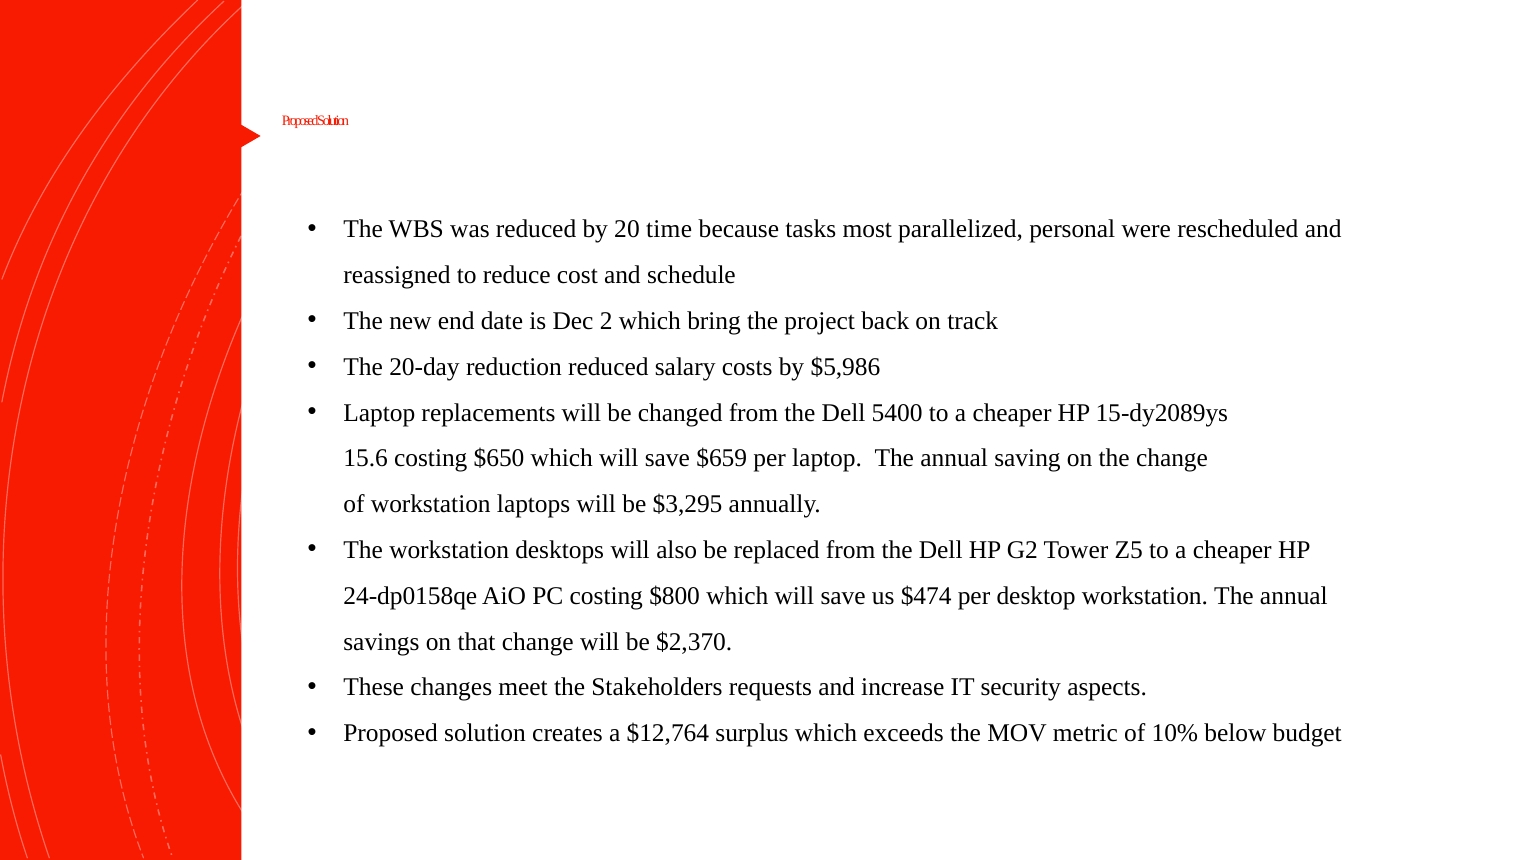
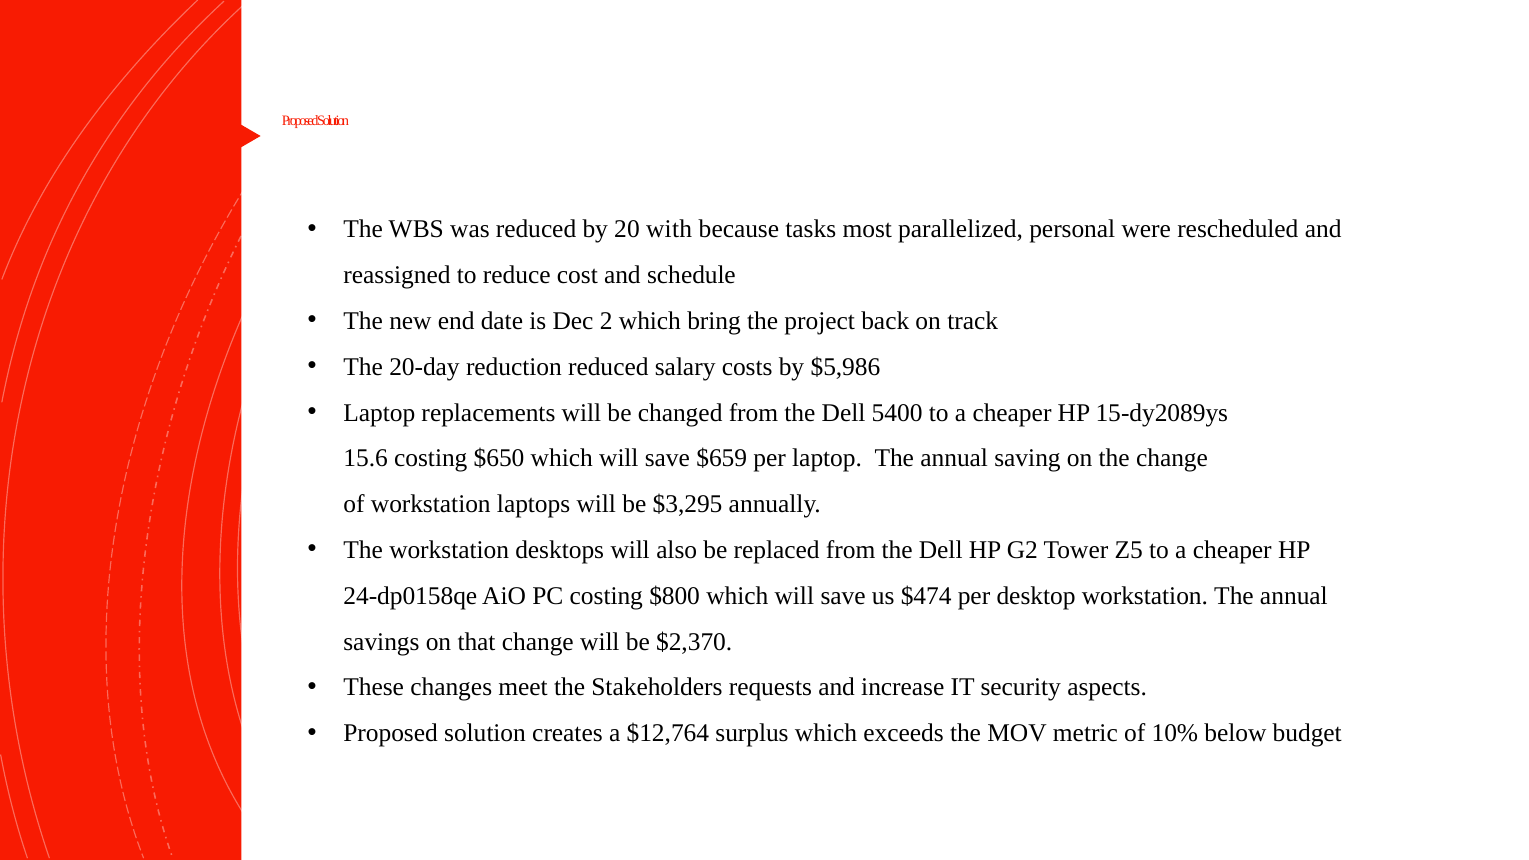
time: time -> with (669, 229)
